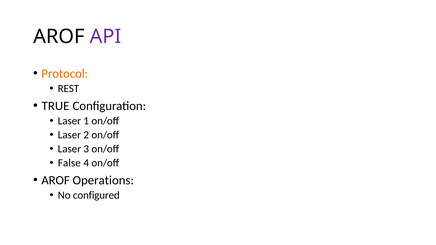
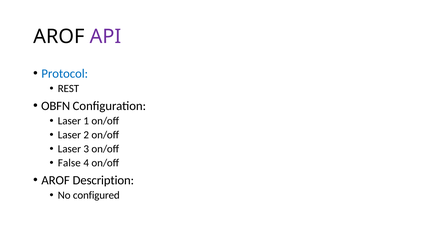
Protocol colour: orange -> blue (65, 74)
TRUE: TRUE -> OBFN (56, 106)
Operations: Operations -> Description (103, 180)
